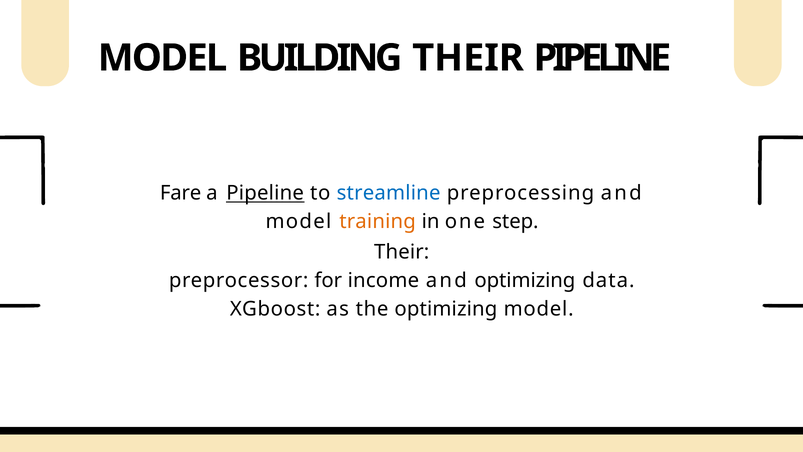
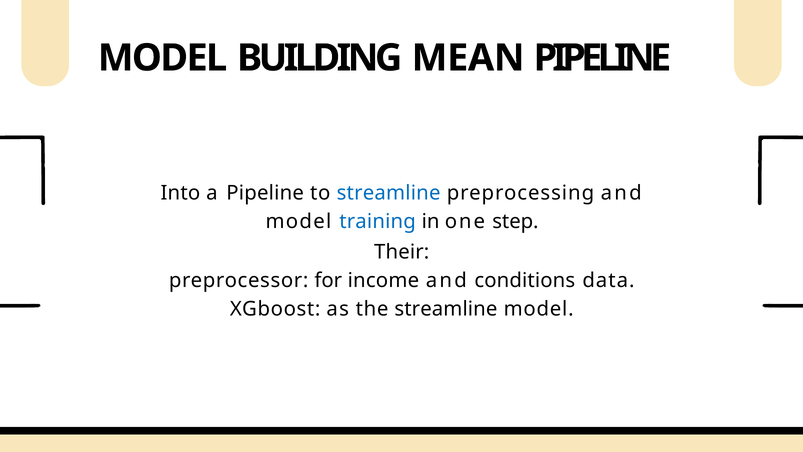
BUILDING THEIR: THEIR -> MEAN (468, 58)
Fare: Fare -> Into (180, 193)
Pipeline underline: present -> none (265, 193)
training colour: orange -> blue (378, 221)
and optimizing: optimizing -> conditions (525, 280)
the optimizing: optimizing -> streamline (446, 309)
